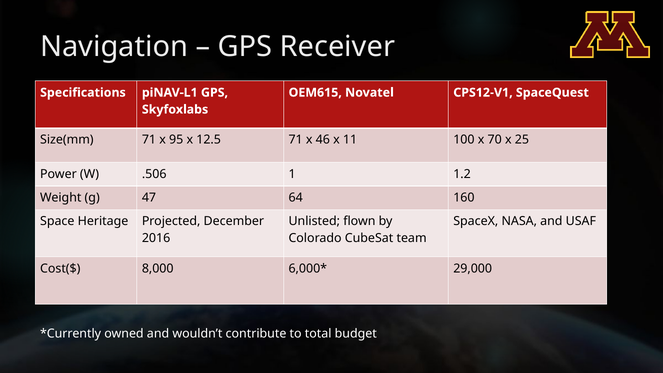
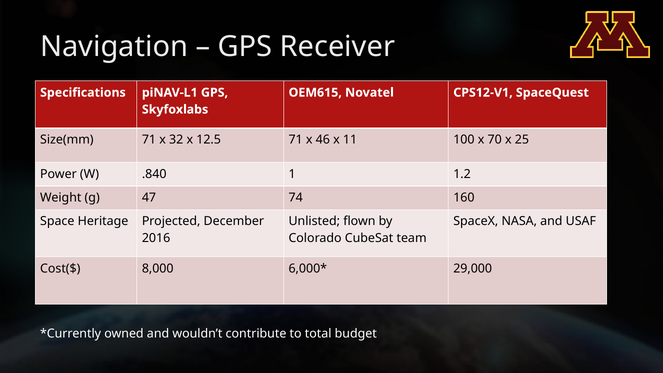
95: 95 -> 32 (176, 140)
.506: .506 -> .840 (154, 174)
64: 64 -> 74 (296, 198)
